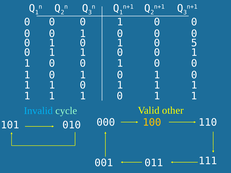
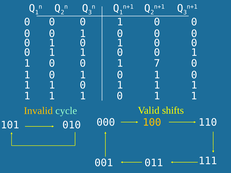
5: 5 -> 0 (194, 43)
0: 0 -> 7 (157, 64)
Invalid colour: light blue -> yellow (38, 111)
other: other -> shifts (173, 111)
